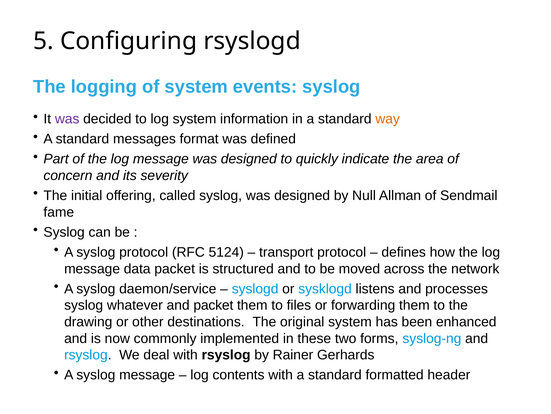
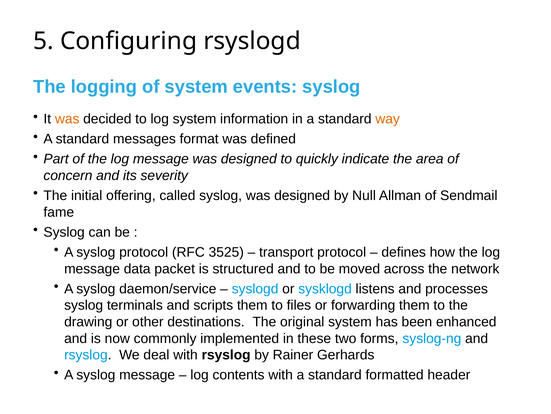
was colour: purple -> orange (67, 119)
5124: 5124 -> 3525 (226, 252)
whatever: whatever -> terminals (135, 305)
and packet: packet -> scripts (213, 305)
